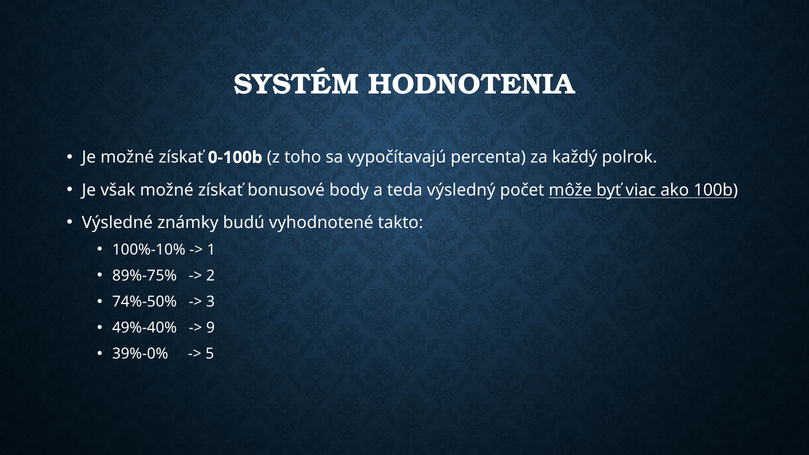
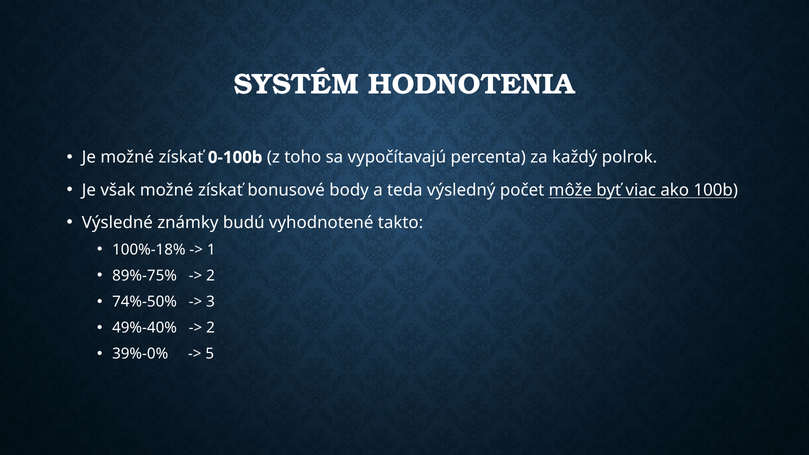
100%-10%: 100%-10% -> 100%-18% (149, 250)
9: 9 -> 2 (210, 328)
